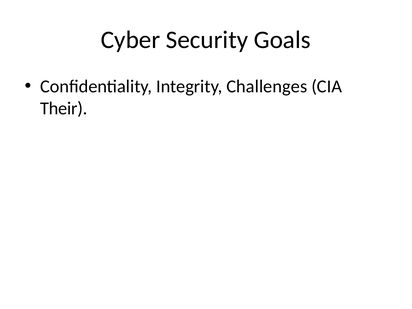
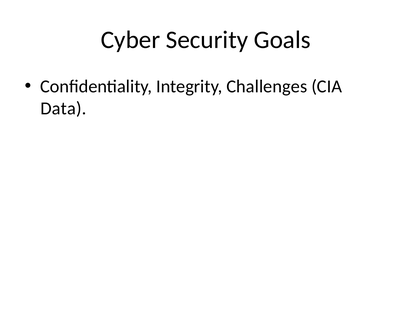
Their: Their -> Data (64, 108)
